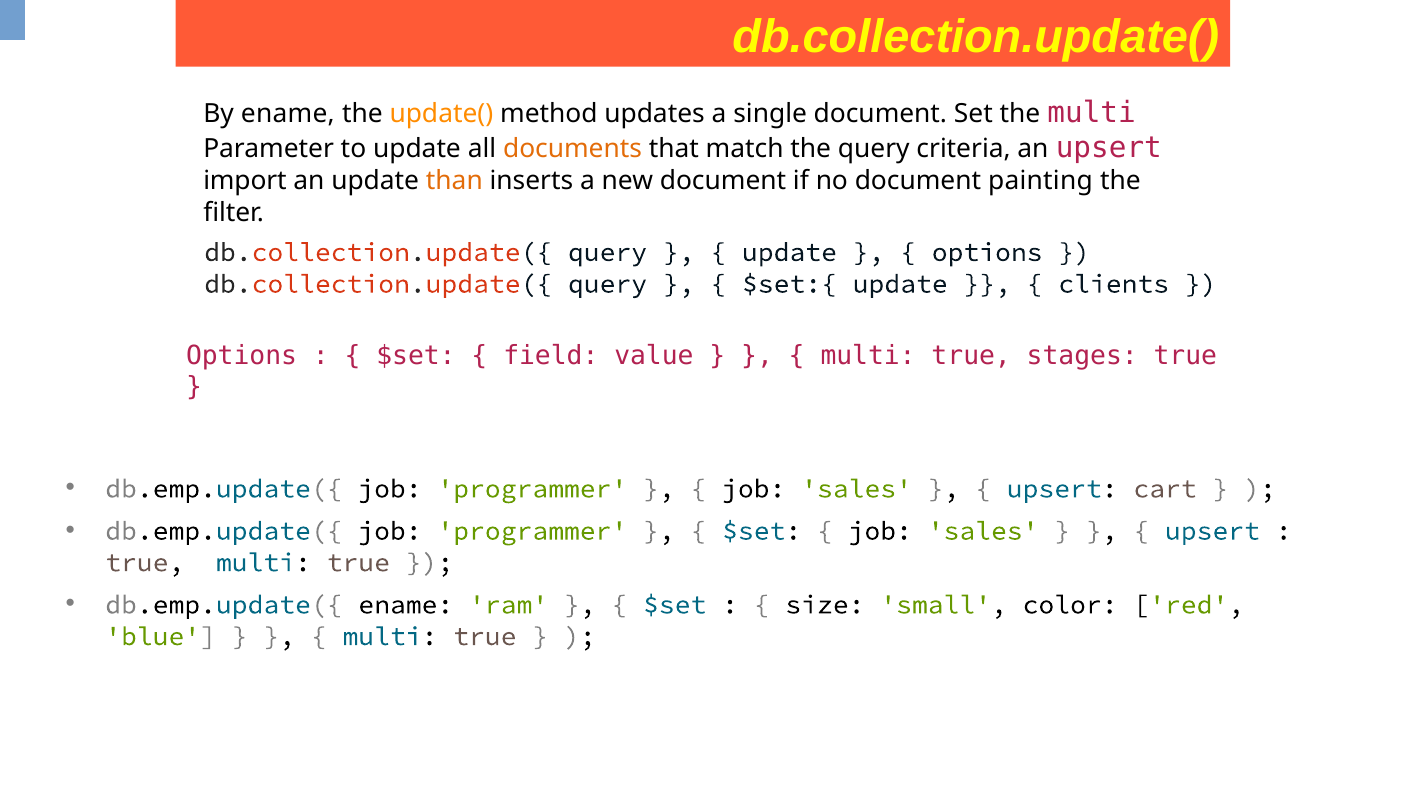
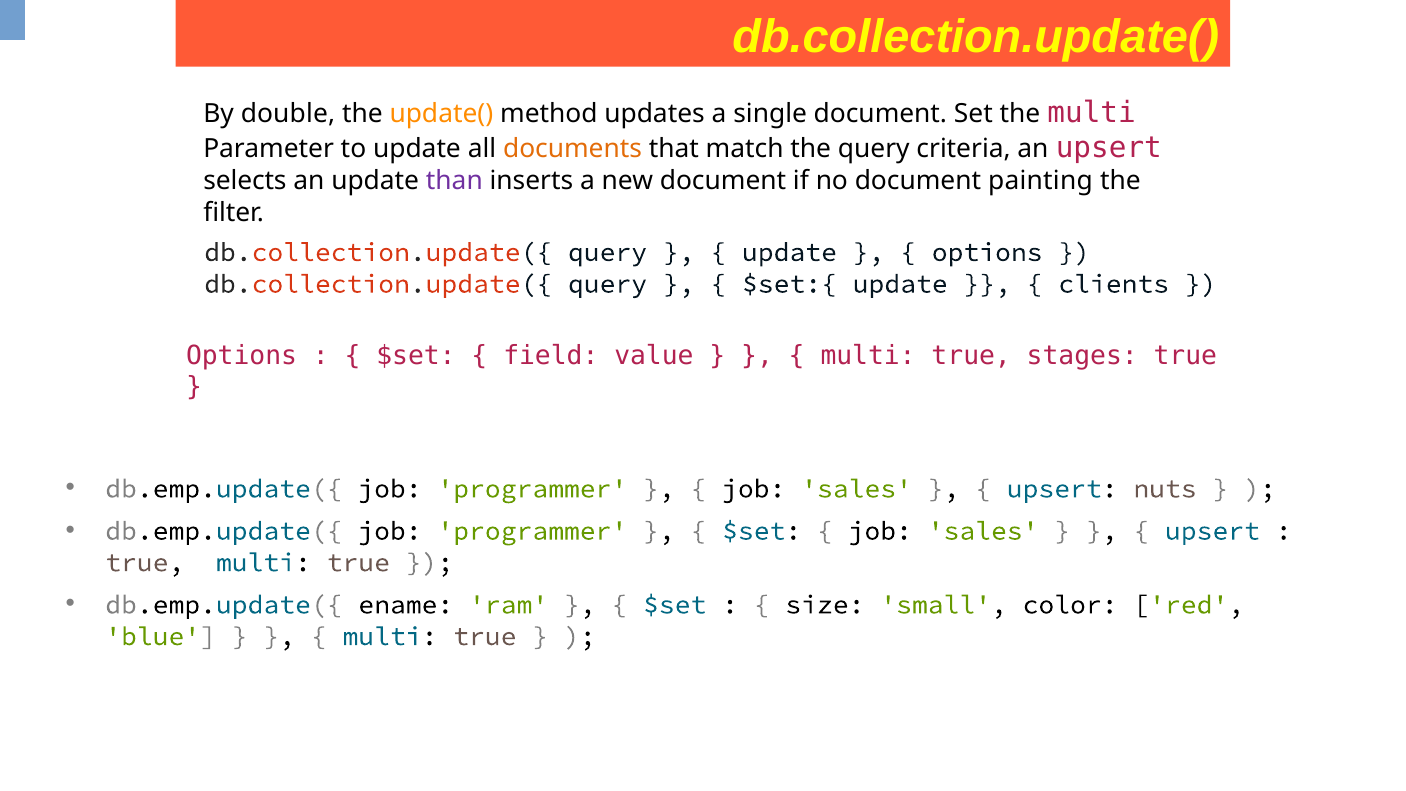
By ename: ename -> double (288, 114)
import: import -> selects (245, 181)
than colour: orange -> purple (454, 181)
cart: cart -> nuts (1165, 489)
